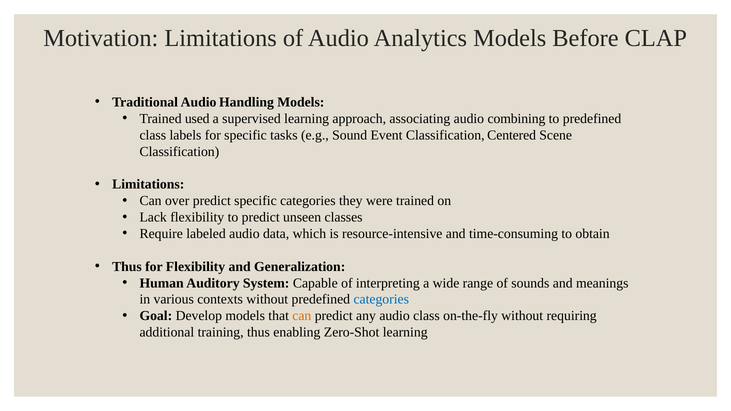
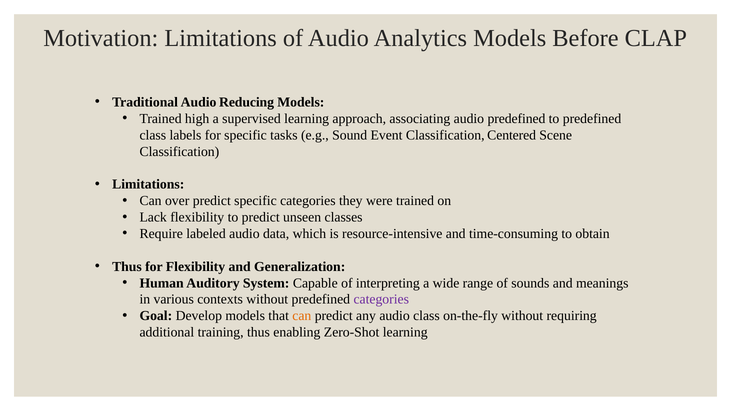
Handling: Handling -> Reducing (247, 102)
used: used -> high (197, 119)
audio combining: combining -> predefined (516, 119)
categories colour: blue -> purple (381, 300)
